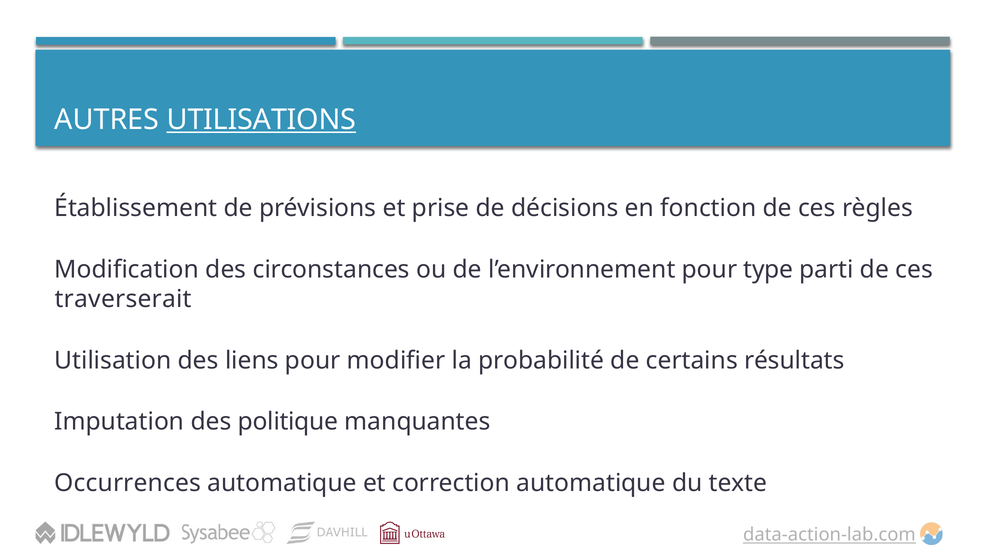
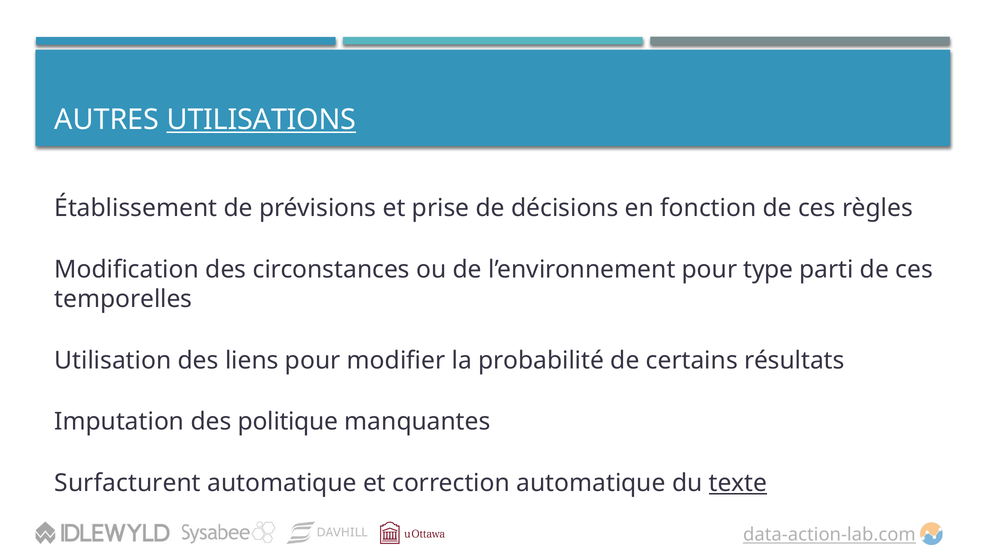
traverserait: traverserait -> temporelles (123, 299)
Occurrences: Occurrences -> Surfacturent (128, 483)
texte underline: none -> present (738, 483)
